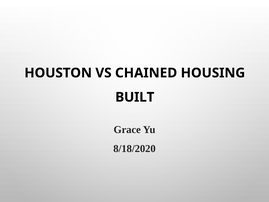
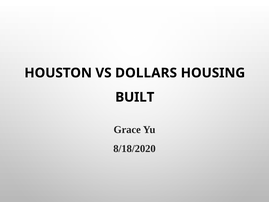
CHAINED: CHAINED -> DOLLARS (146, 73)
